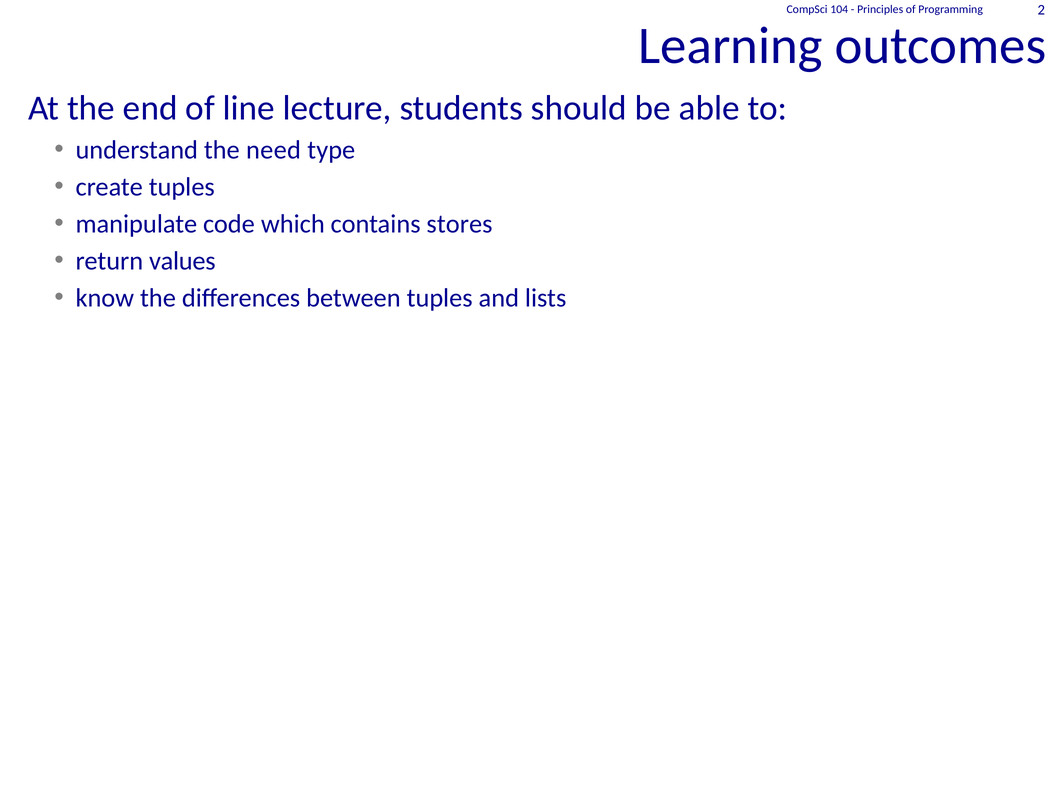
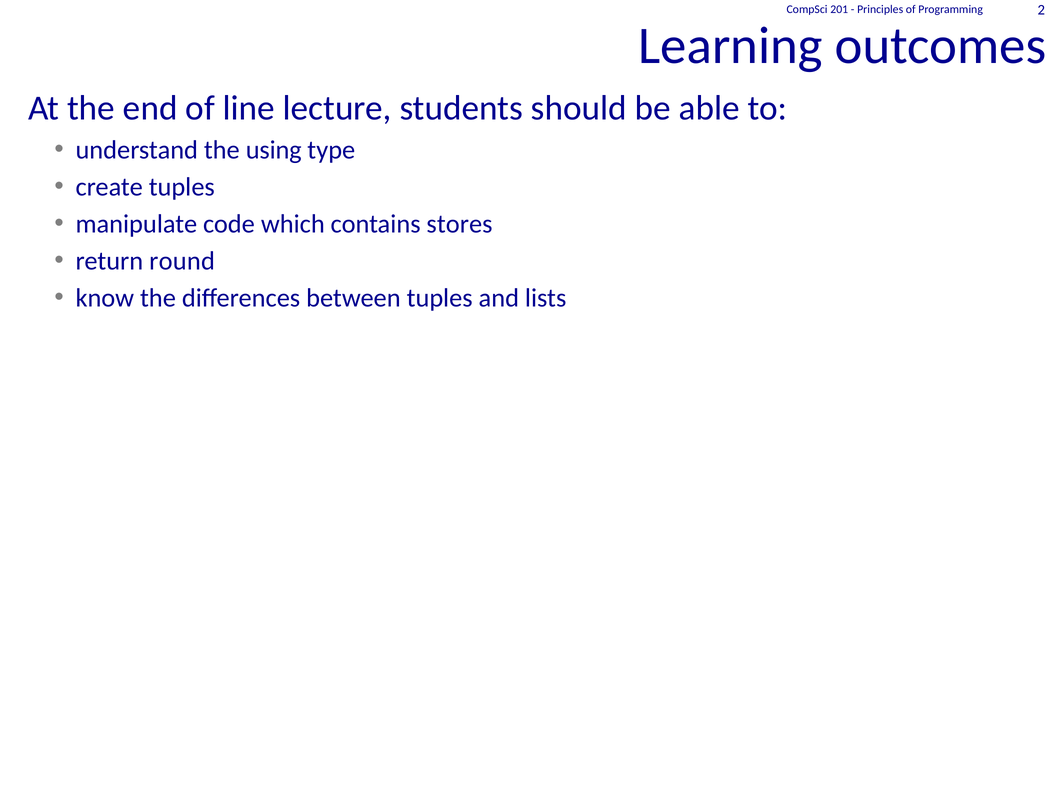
104: 104 -> 201 (839, 9)
need: need -> using (274, 150)
values: values -> round (182, 261)
